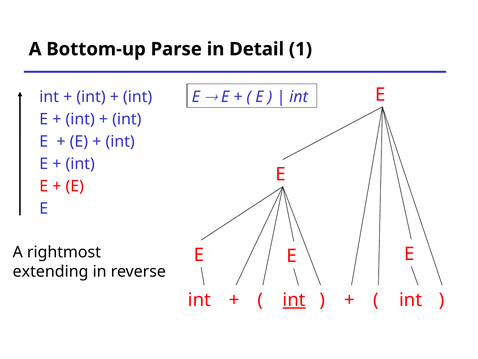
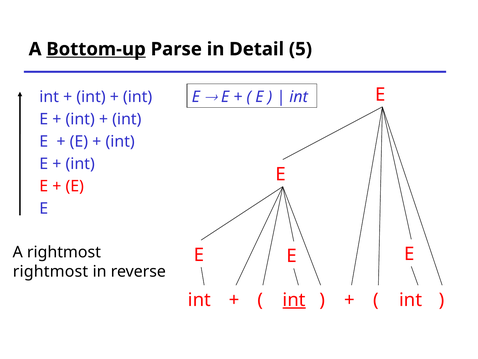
Bottom-up underline: none -> present (96, 49)
1: 1 -> 5 (300, 49)
extending: extending -> rightmost (50, 271)
